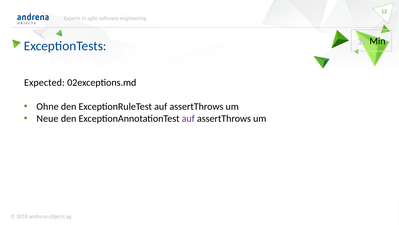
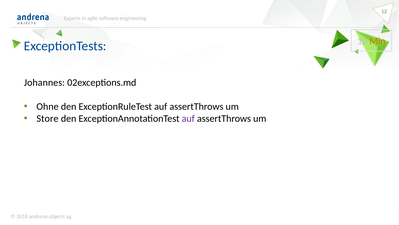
Min colour: black -> orange (378, 41)
Expected: Expected -> Johannes (44, 82)
Neue: Neue -> Store (47, 118)
